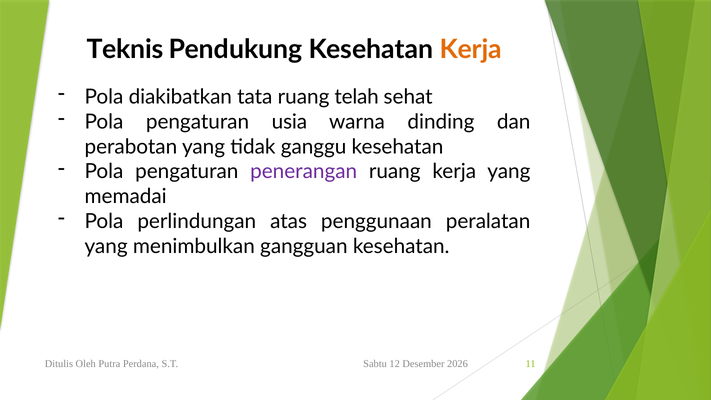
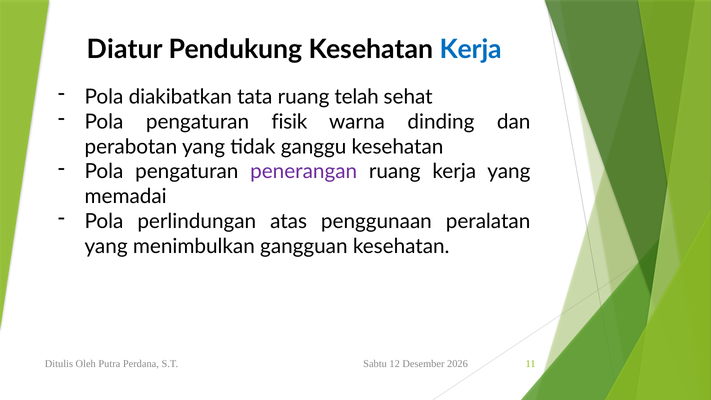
Teknis: Teknis -> Diatur (125, 49)
Kerja colour: orange -> blue (471, 49)
usia: usia -> fisik (289, 122)
